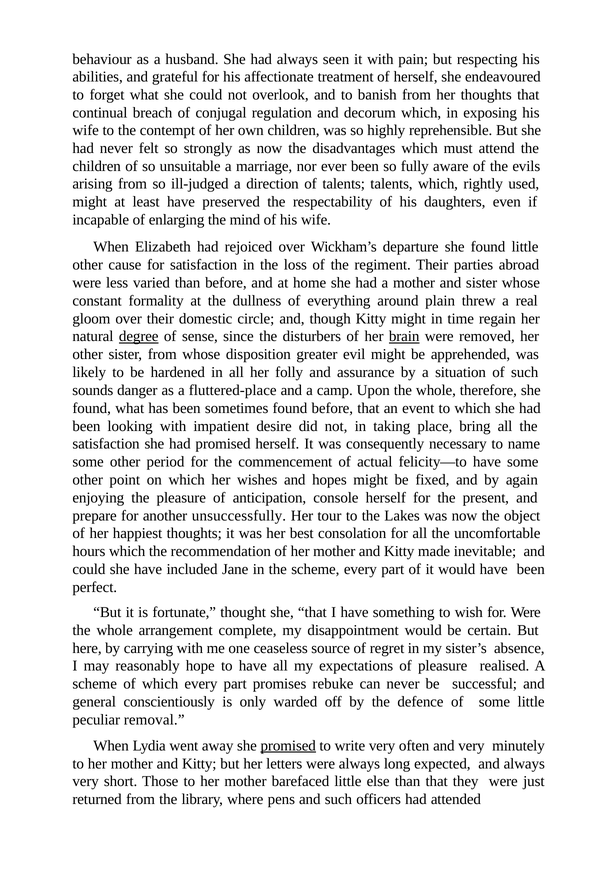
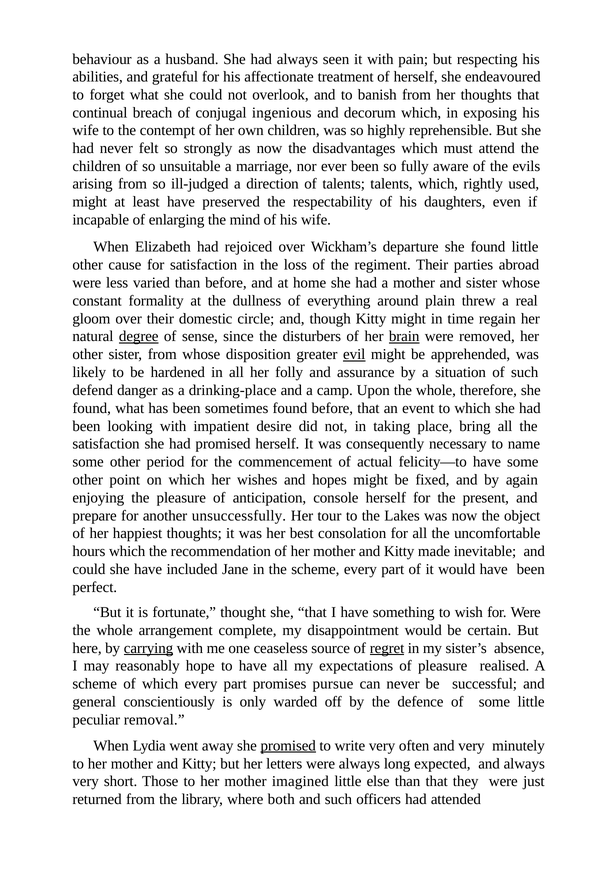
regulation: regulation -> ingenious (282, 113)
evil underline: none -> present (354, 354)
sounds: sounds -> defend (93, 390)
fluttered-place: fluttered-place -> drinking-place (233, 390)
carrying underline: none -> present (149, 648)
regret underline: none -> present (387, 648)
rebuke: rebuke -> pursue (333, 684)
barefaced: barefaced -> imagined (300, 781)
pens: pens -> both (281, 799)
